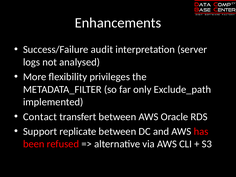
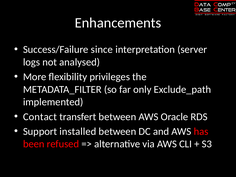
audit: audit -> since (102, 50)
replicate: replicate -> installed (78, 131)
